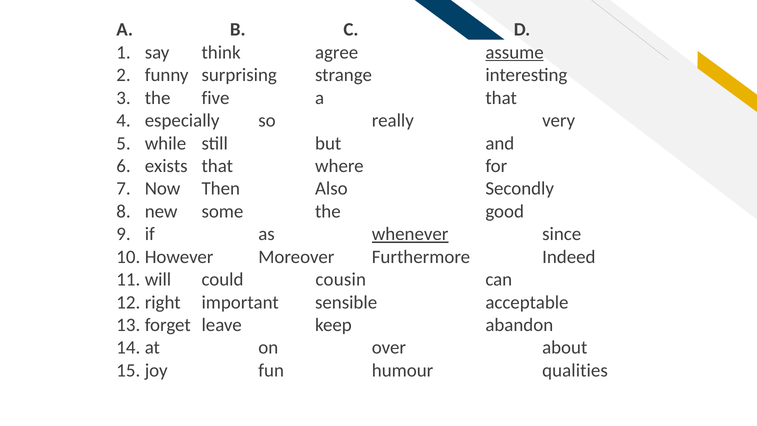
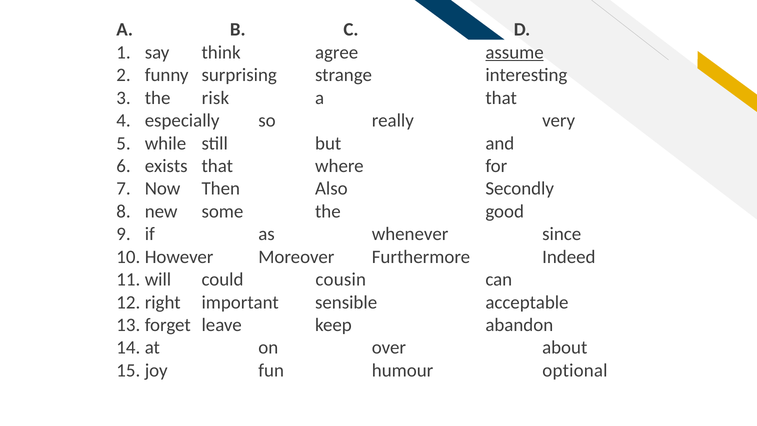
five: five -> risk (215, 98)
whenever underline: present -> none (410, 234)
qualities: qualities -> optional (575, 370)
